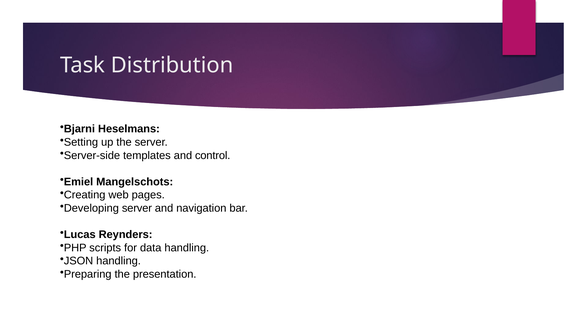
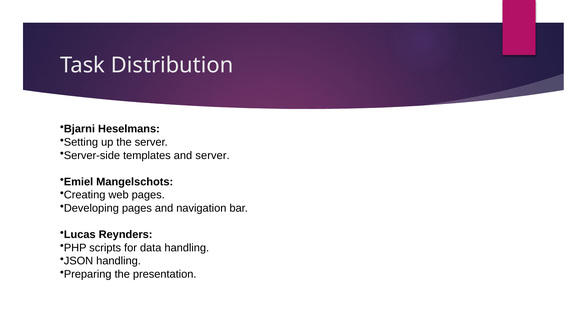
and control: control -> server (213, 156)
Developing server: server -> pages (137, 208)
